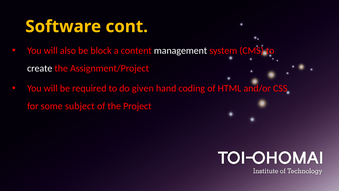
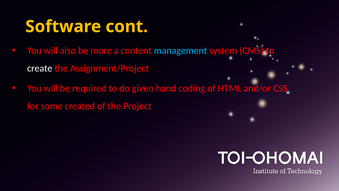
block: block -> more (101, 50)
management colour: white -> light blue (181, 50)
subject: subject -> created (80, 106)
